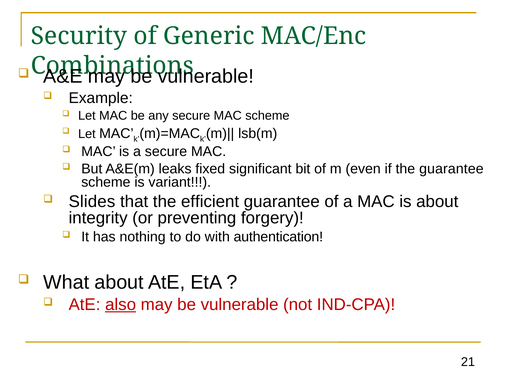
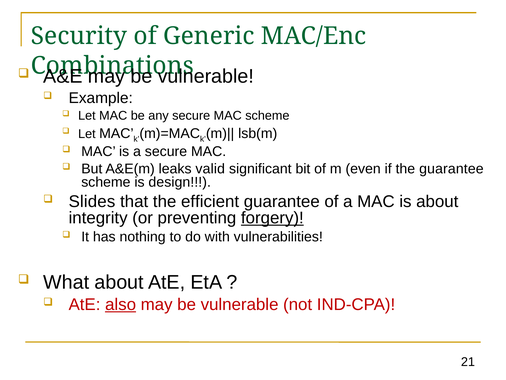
fixed: fixed -> valid (210, 169)
variant: variant -> design (180, 182)
forgery underline: none -> present (272, 218)
authentication: authentication -> vulnerabilities (278, 236)
